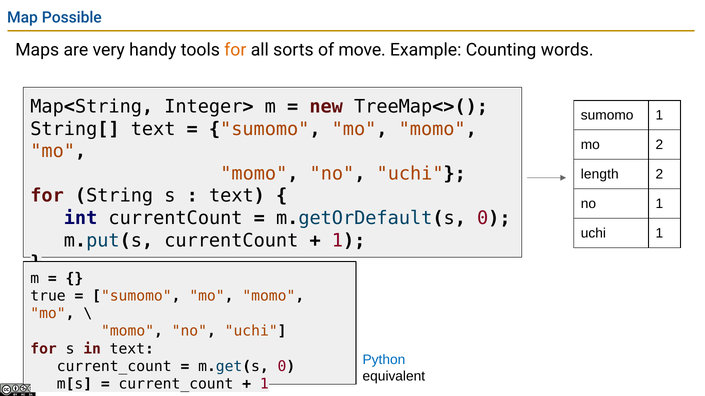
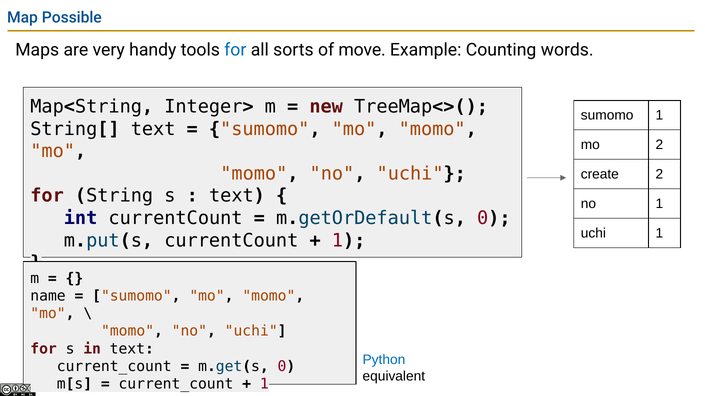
for colour: orange -> blue (235, 50)
length: length -> create (600, 175)
true: true -> name (48, 296)
